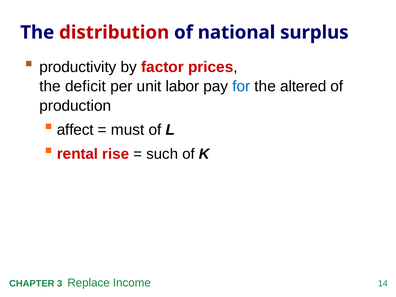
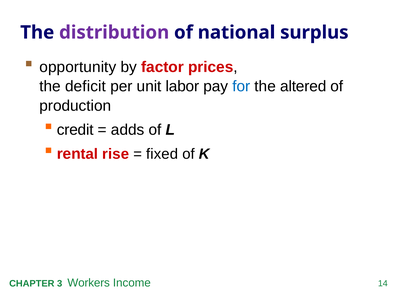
distribution colour: red -> purple (114, 32)
productivity: productivity -> opportunity (78, 67)
affect: affect -> credit (75, 130)
must: must -> adds (128, 130)
such: such -> fixed (162, 154)
Replace: Replace -> Workers (89, 283)
